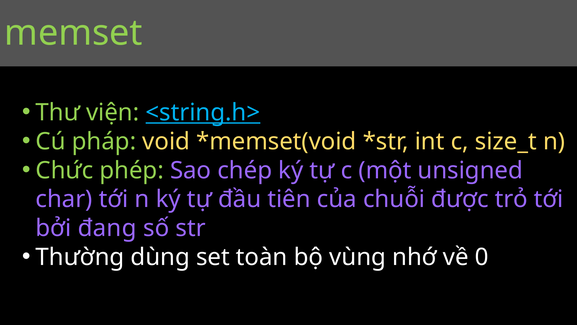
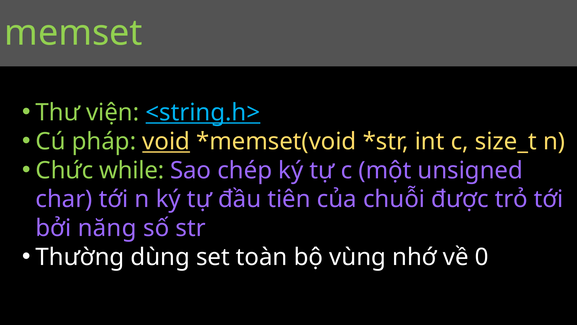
void underline: none -> present (166, 141)
phép: phép -> while (132, 170)
đang: đang -> năng (107, 228)
